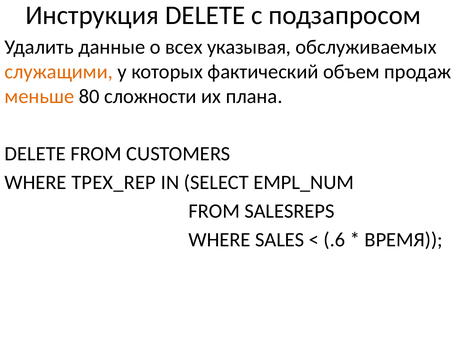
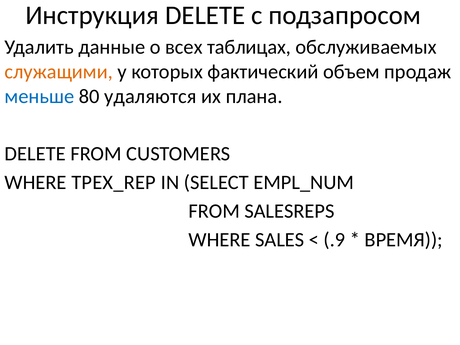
указывая: указывая -> таблицах (249, 47)
меньше colour: orange -> blue (39, 96)
сложности: сложности -> удаляются (150, 96)
.6: .6 -> .9 (334, 240)
